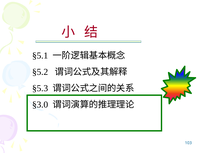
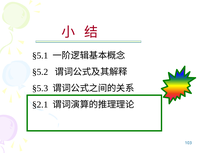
§3.0: §3.0 -> §2.1 (40, 105)
